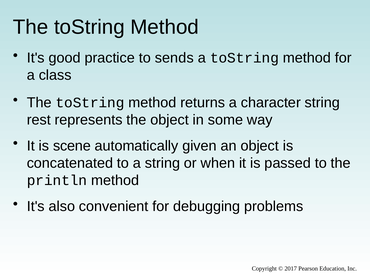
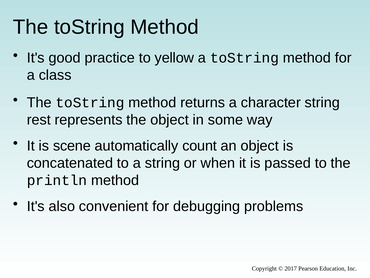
sends: sends -> yellow (174, 58)
given: given -> count (200, 146)
